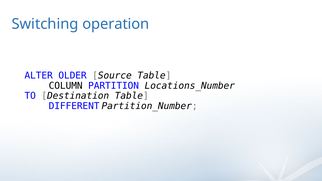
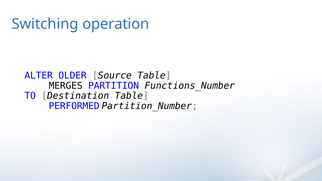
COLUMN: COLUMN -> MERGES (66, 86)
Locations_Number: Locations_Number -> Functions_Number (190, 86)
DIFFERENT: DIFFERENT -> PERFORMED (74, 106)
